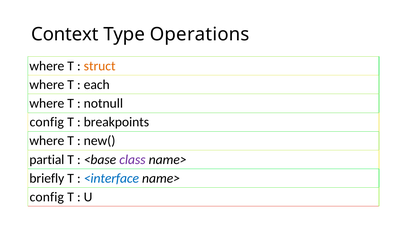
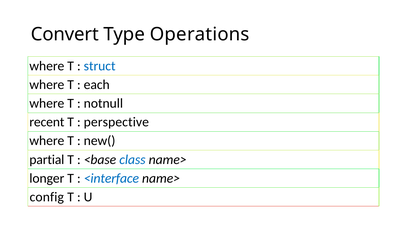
Context: Context -> Convert (65, 34)
struct colour: orange -> blue (100, 66)
config: config -> recent (47, 122)
breakpoints: breakpoints -> perspective (116, 122)
class colour: purple -> blue (132, 159)
briefly: briefly -> longer (47, 178)
